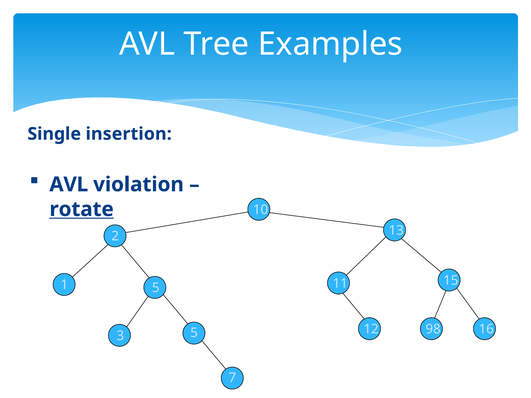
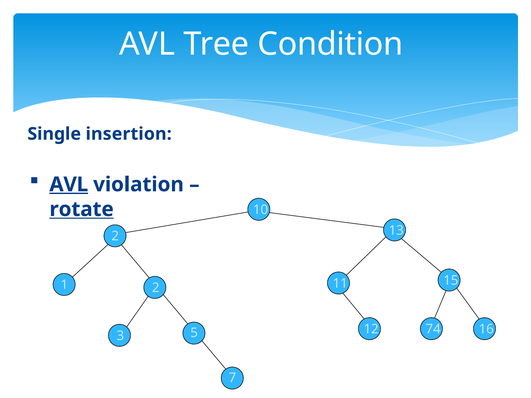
Examples: Examples -> Condition (330, 44)
AVL underline: none -> present (69, 185)
1 5: 5 -> 2 (156, 288)
98: 98 -> 74 (433, 329)
